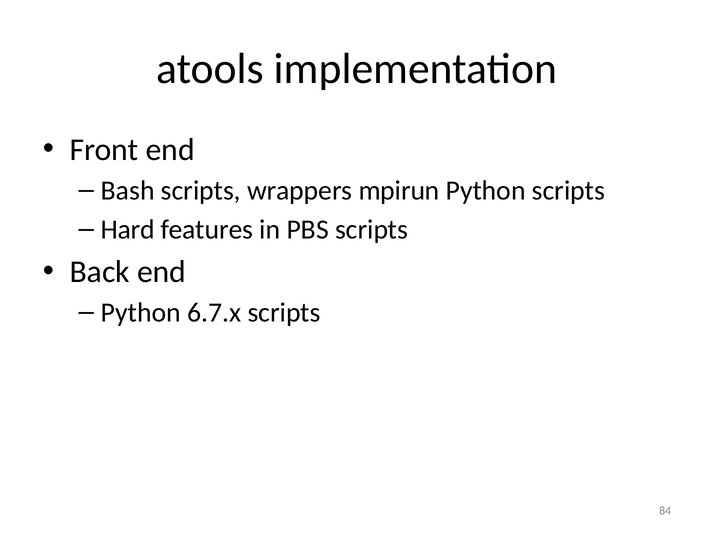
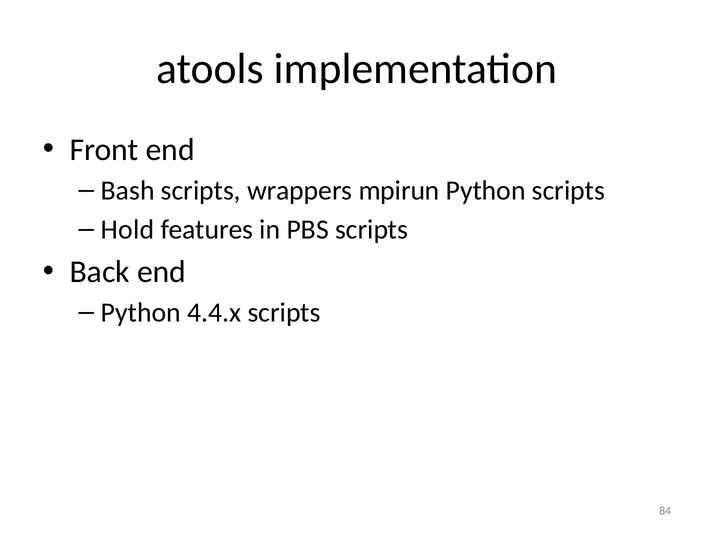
Hard: Hard -> Hold (128, 230)
6.7.x: 6.7.x -> 4.4.x (214, 313)
